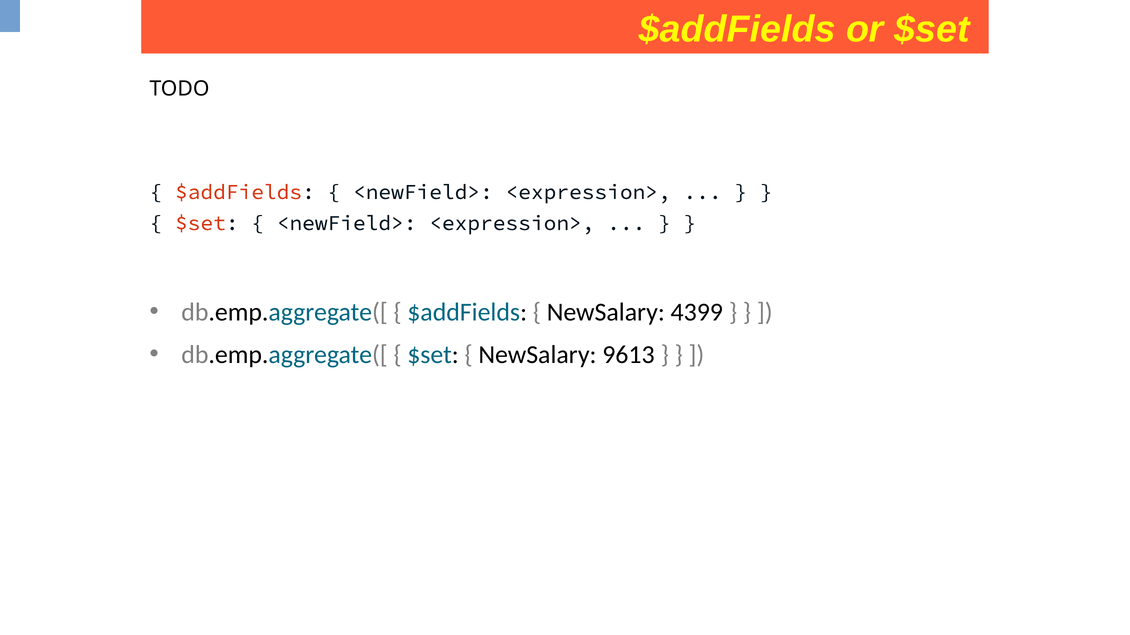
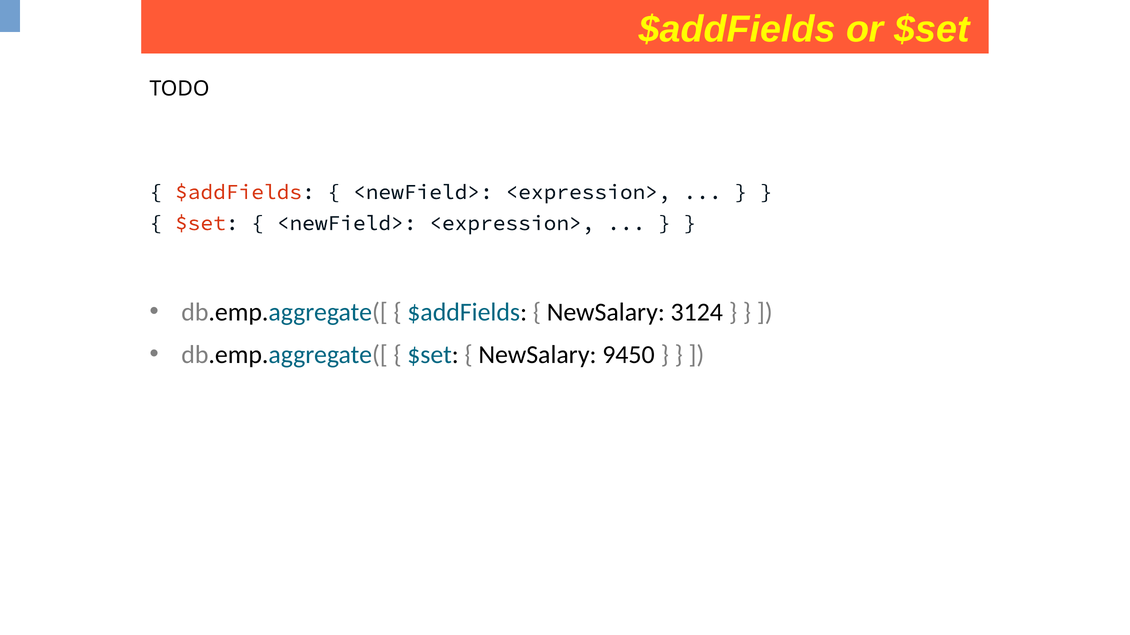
4399: 4399 -> 3124 (697, 313)
9613: 9613 -> 9450 (628, 355)
